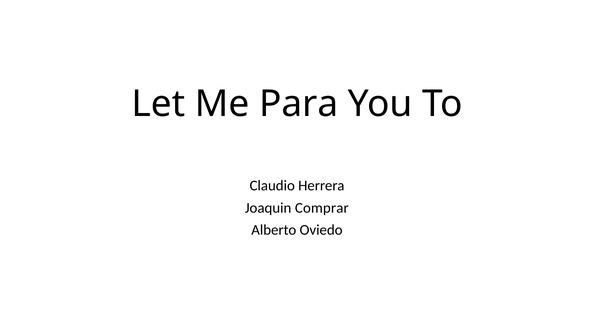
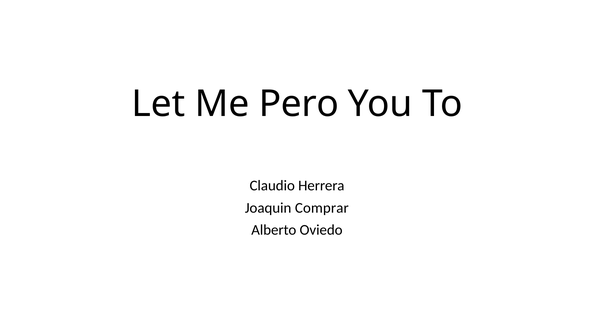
Para: Para -> Pero (299, 104)
